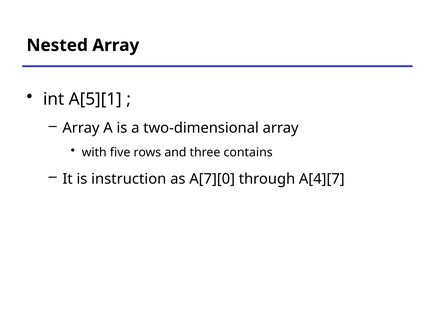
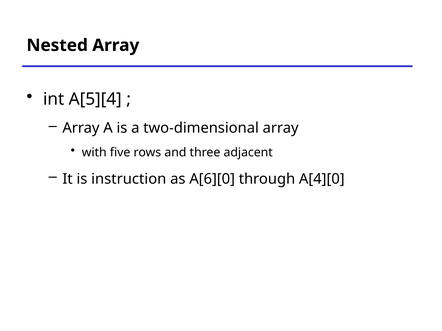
A[5][1: A[5][1 -> A[5][4 (95, 99)
contains: contains -> adjacent (248, 153)
A[7][0: A[7][0 -> A[6][0 (212, 179)
A[4][7: A[4][7 -> A[4][0 (322, 179)
